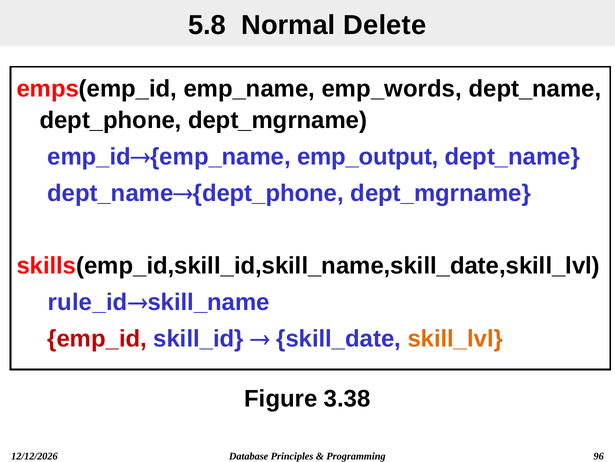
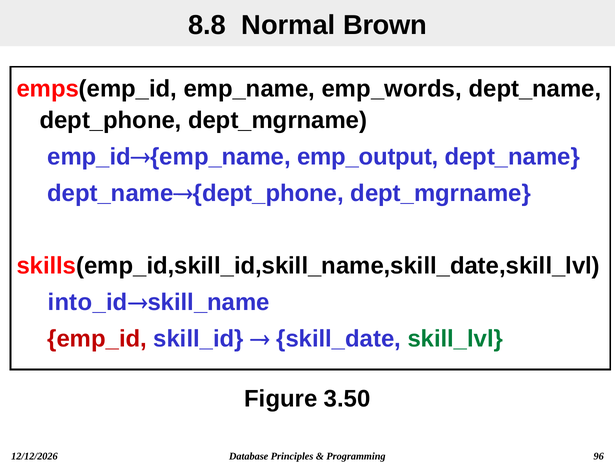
5.8: 5.8 -> 8.8 (207, 25)
Delete: Delete -> Brown (385, 25)
rule_id: rule_id -> into_id (88, 302)
skill_lvl colour: orange -> green (455, 338)
3.38: 3.38 -> 3.50 (347, 398)
